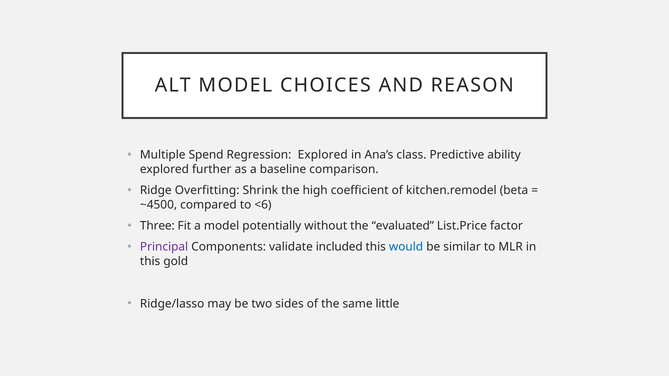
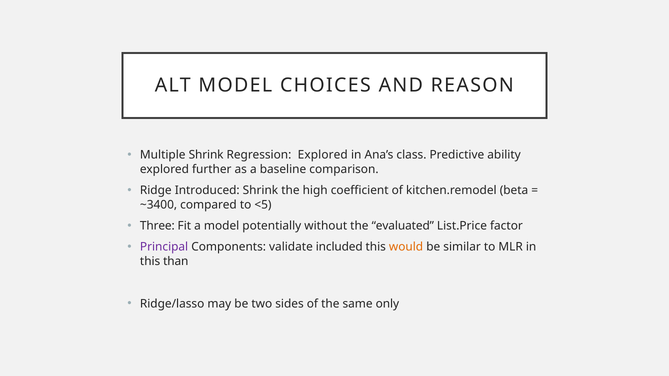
Multiple Spend: Spend -> Shrink (206, 155)
Overfitting: Overfitting -> Introduced (207, 191)
~4500: ~4500 -> ~3400 (159, 205)
<6: <6 -> <5 (263, 205)
would colour: blue -> orange (406, 247)
gold: gold -> than (176, 261)
little: little -> only (387, 304)
